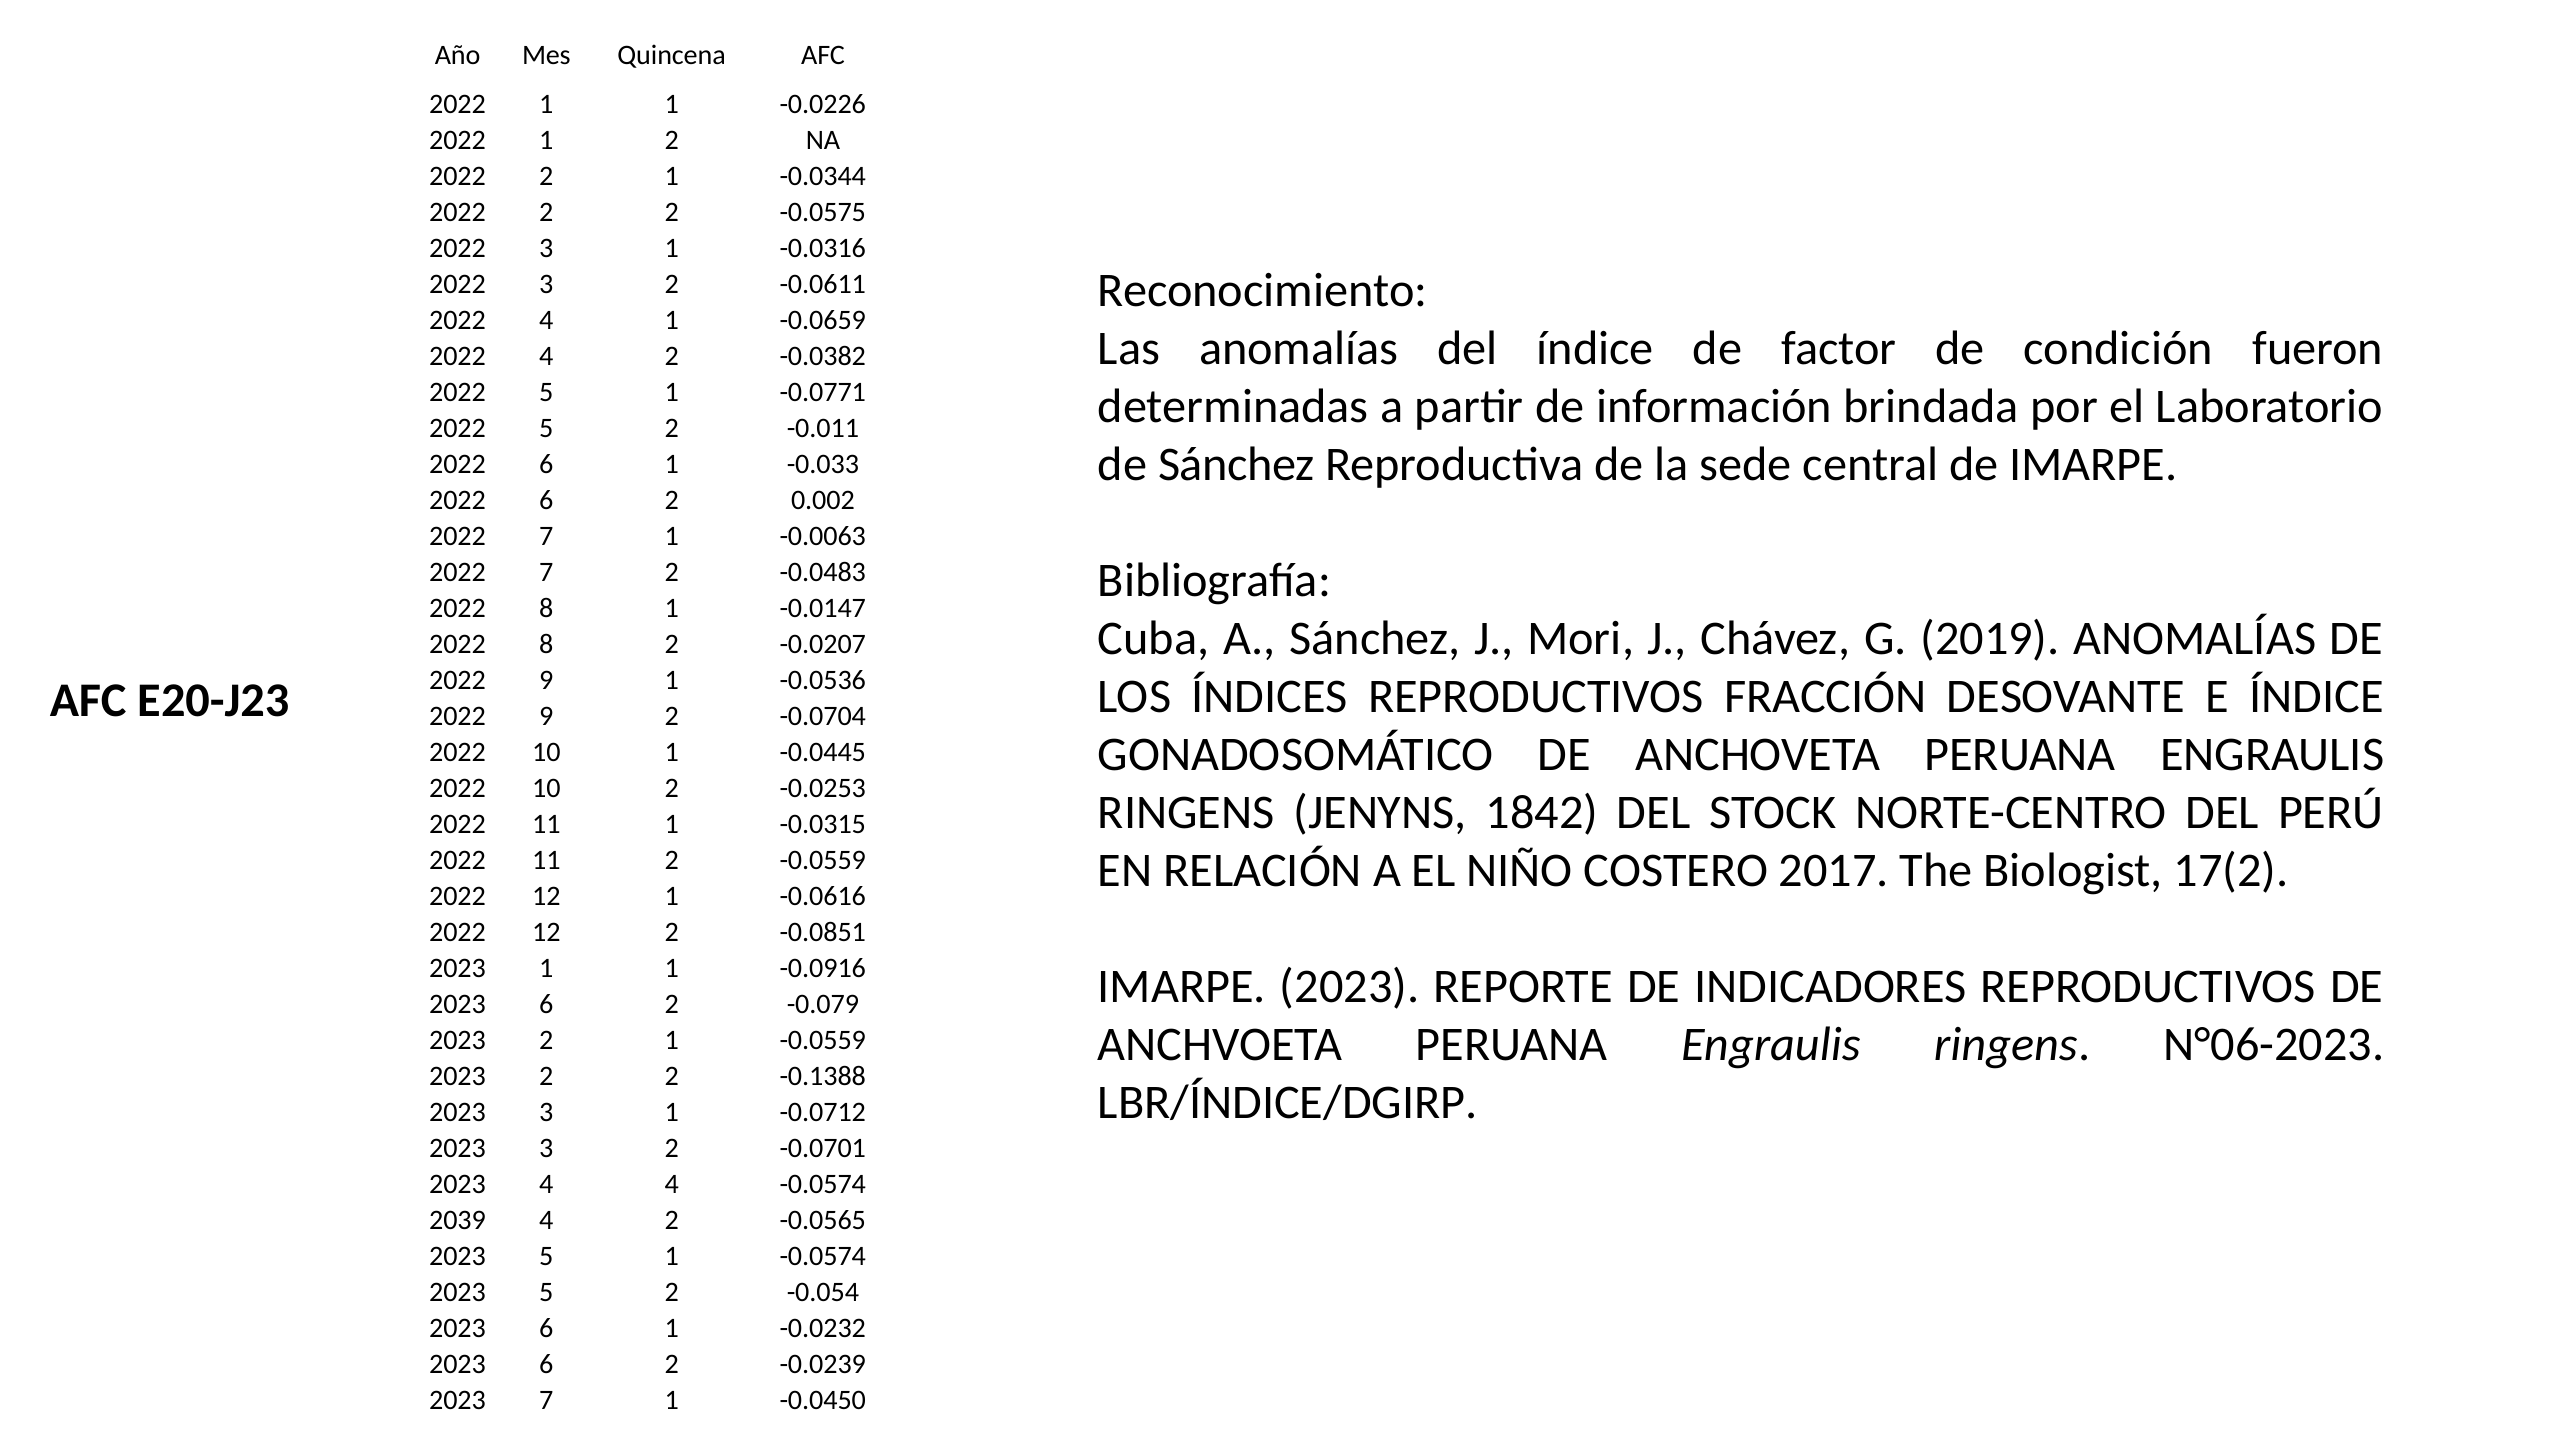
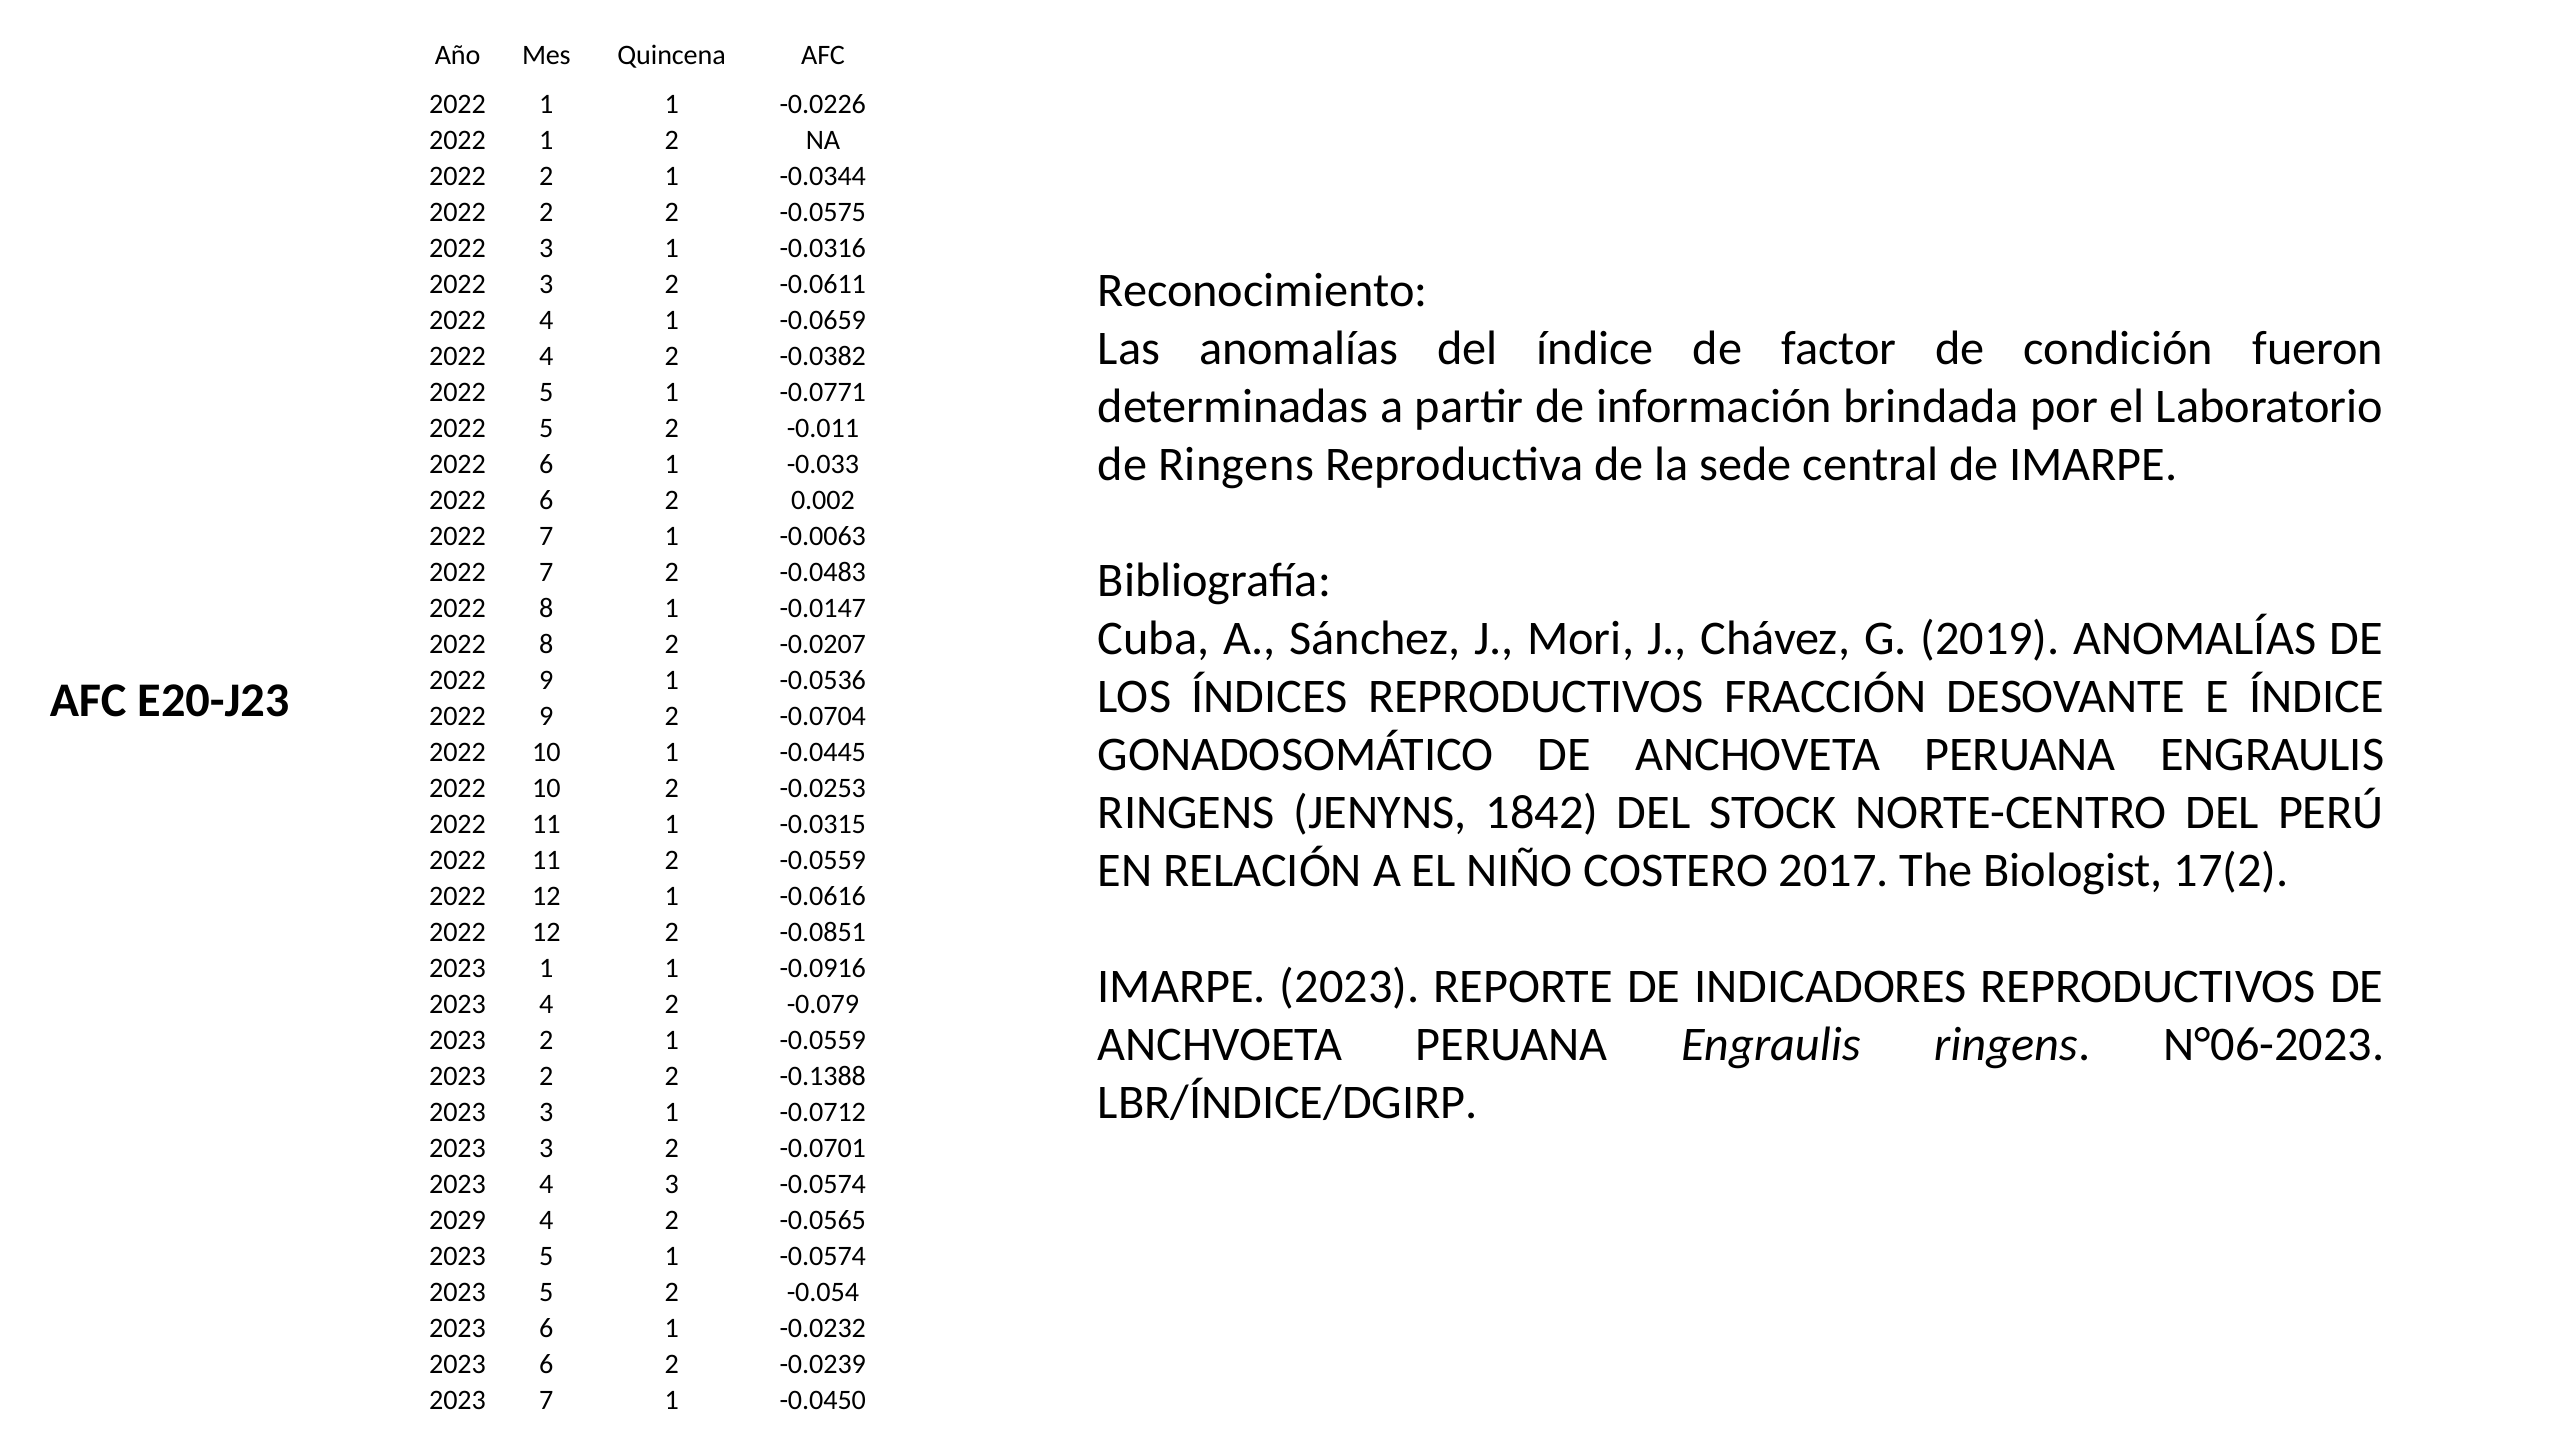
de Sánchez: Sánchez -> Ringens (1236, 465)
6: 6 -> 4 (546, 1004)
4 4: 4 -> 3 (672, 1184)
2039: 2039 -> 2029 (458, 1220)
